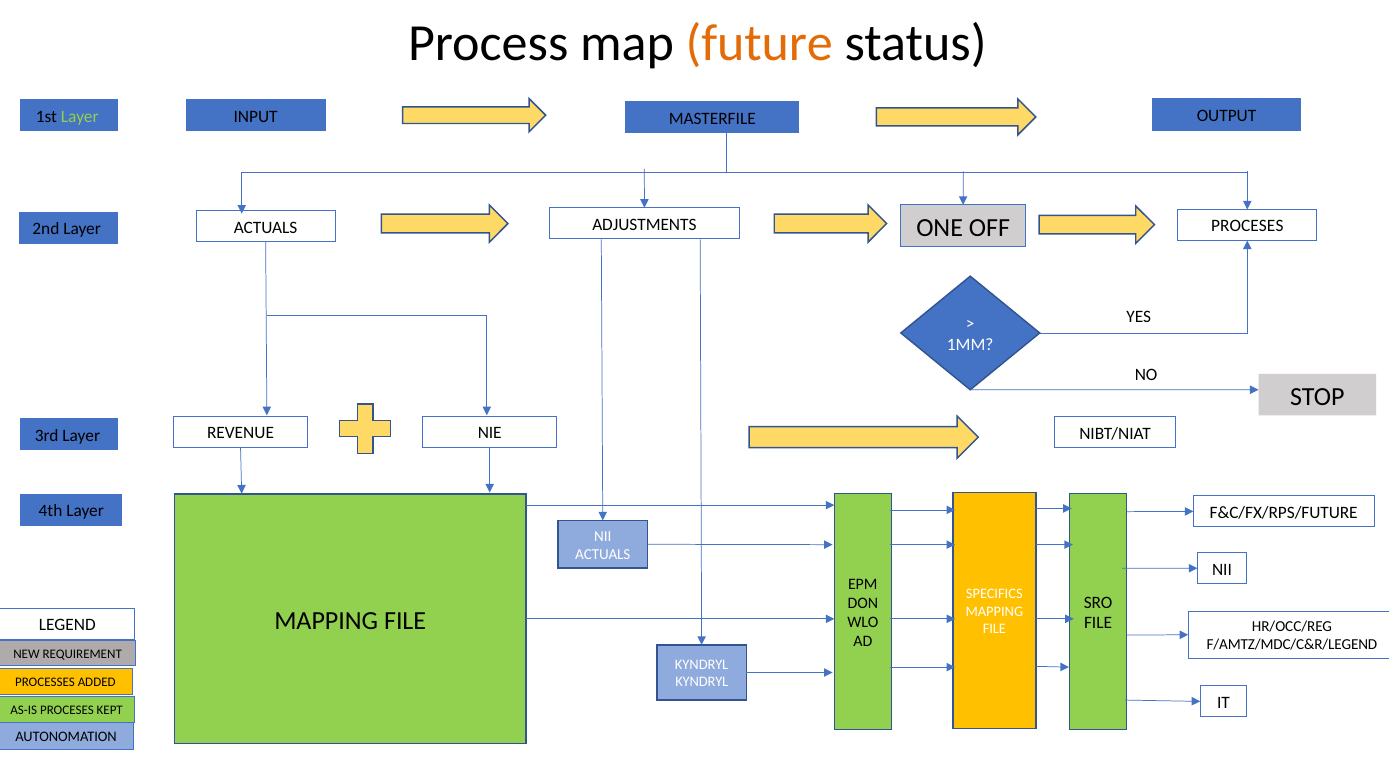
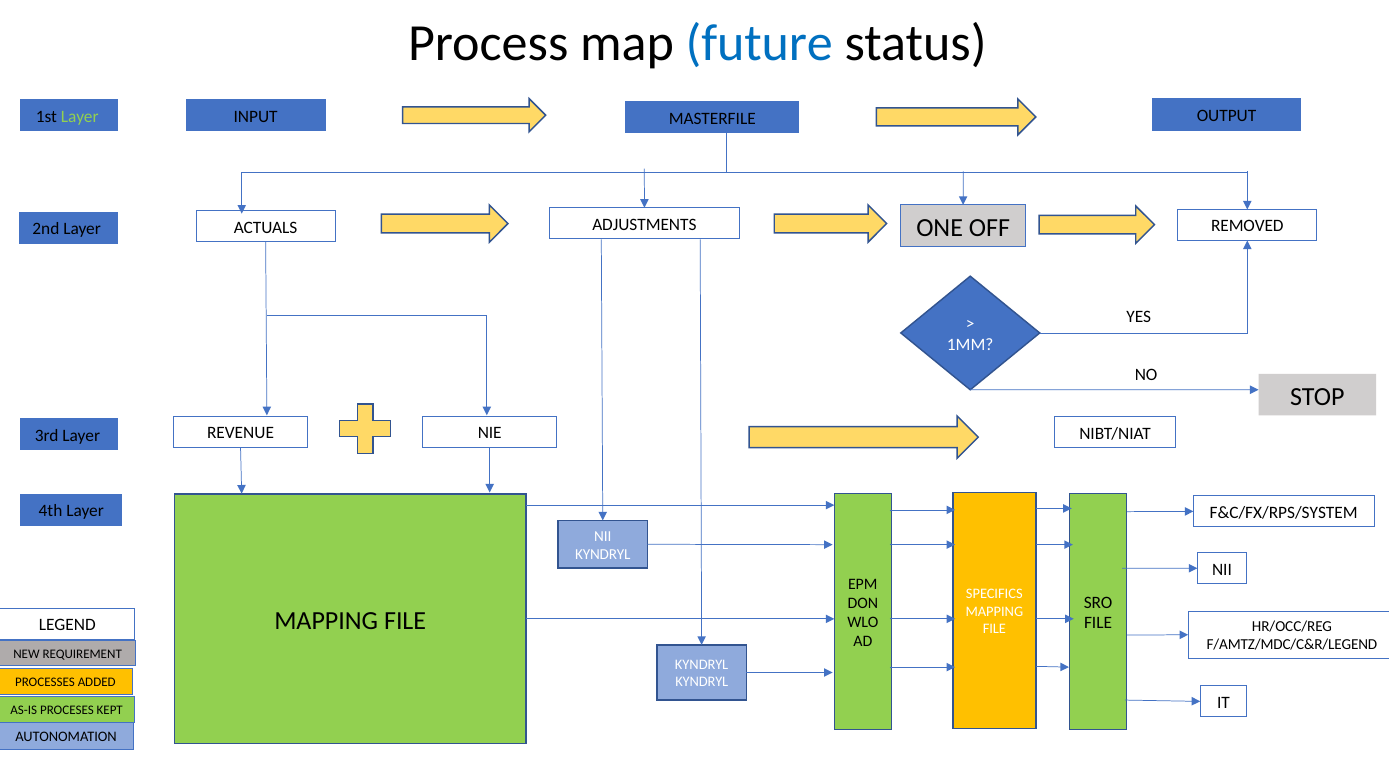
future colour: orange -> blue (759, 44)
ACTUALS PROCESES: PROCESES -> REMOVED (1247, 226)
F&C/FX/RPS/FUTURE: F&C/FX/RPS/FUTURE -> F&C/FX/RPS/SYSTEM (1284, 512)
ACTUALS: ACTUALS -> KYNDRYL (603, 554)
